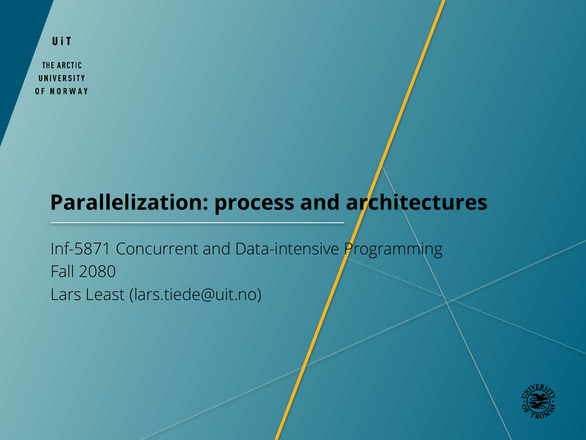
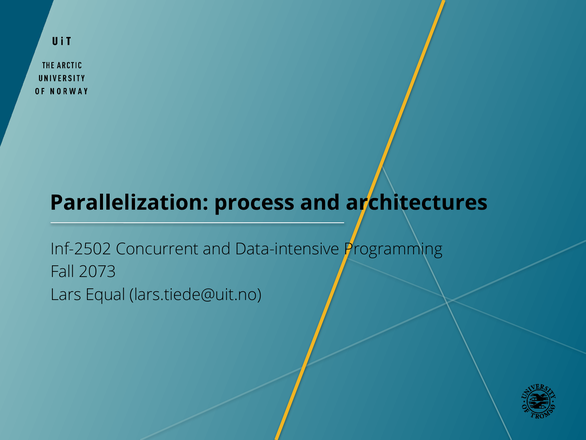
Inf-5871: Inf-5871 -> Inf-2502 (81, 249)
2080: 2080 -> 2073 (97, 272)
Least: Least -> Equal (105, 294)
